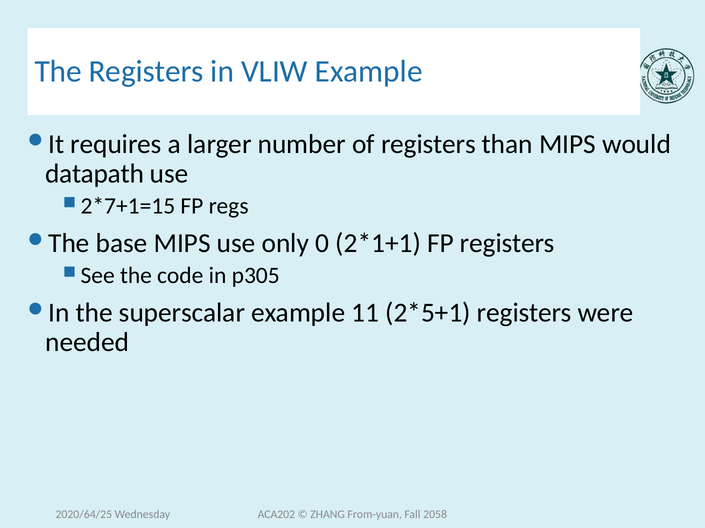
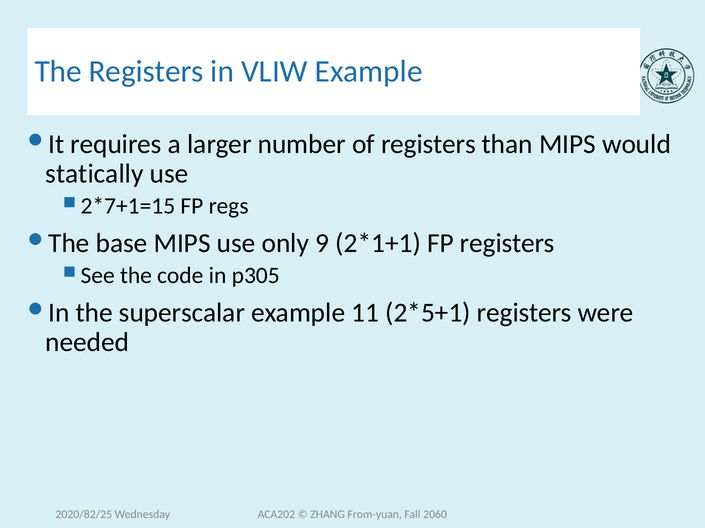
datapath: datapath -> statically (94, 174)
0: 0 -> 9 (322, 244)
2058: 2058 -> 2060 (435, 515)
2020/64/25: 2020/64/25 -> 2020/82/25 (84, 515)
